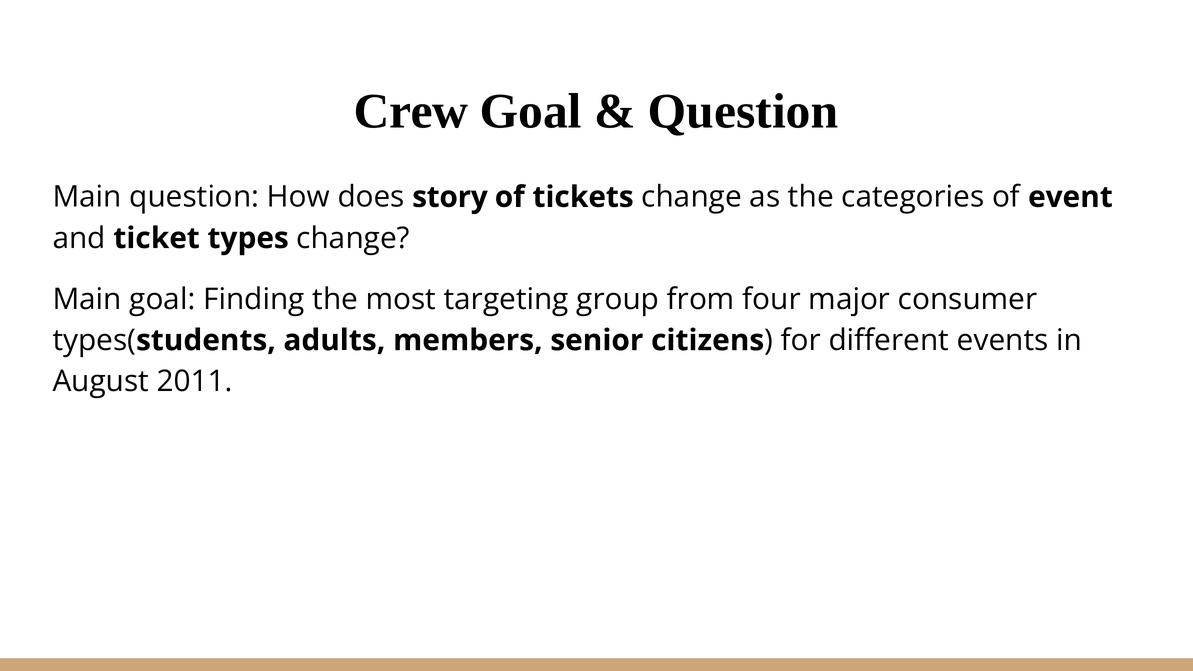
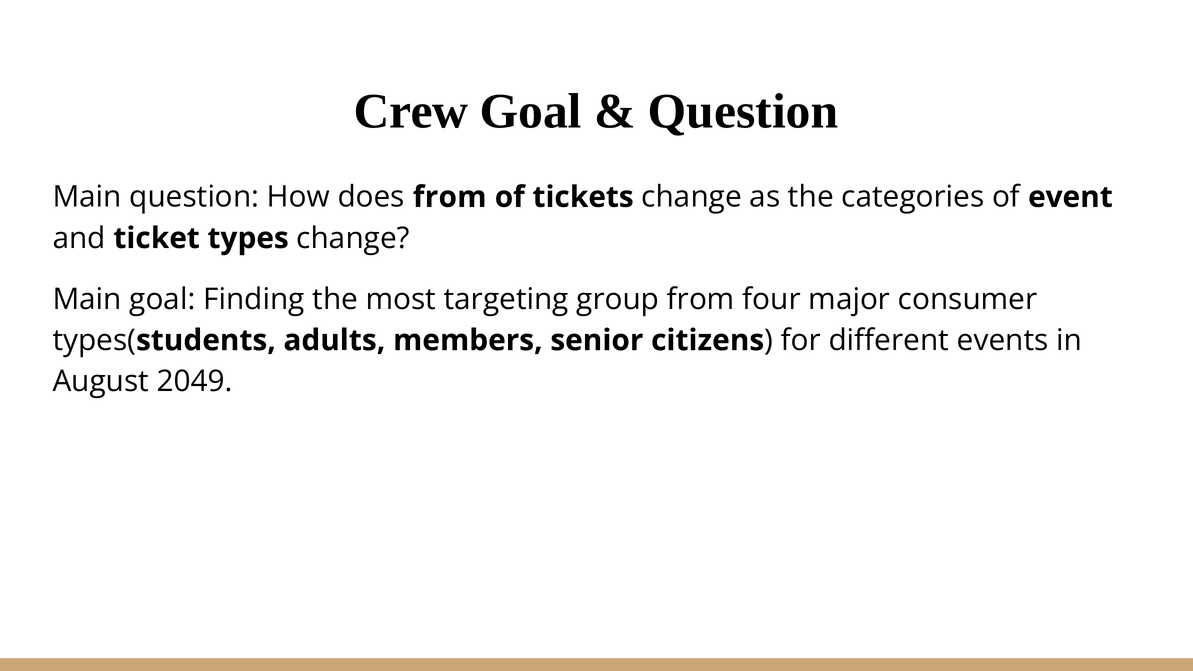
does story: story -> from (450, 197)
2011: 2011 -> 2049 (195, 382)
